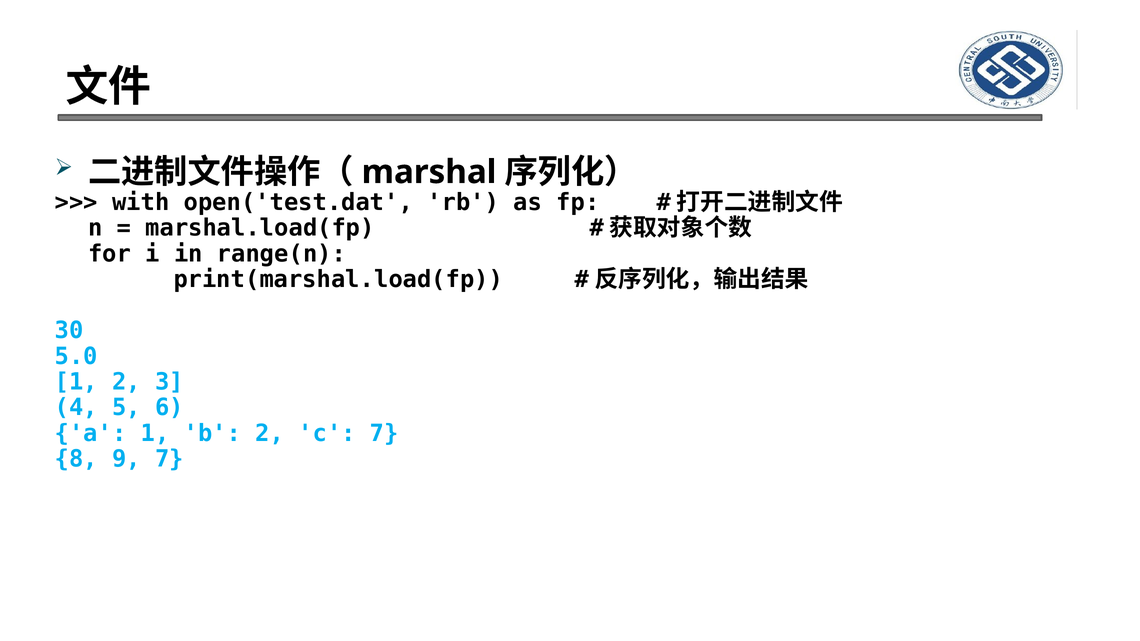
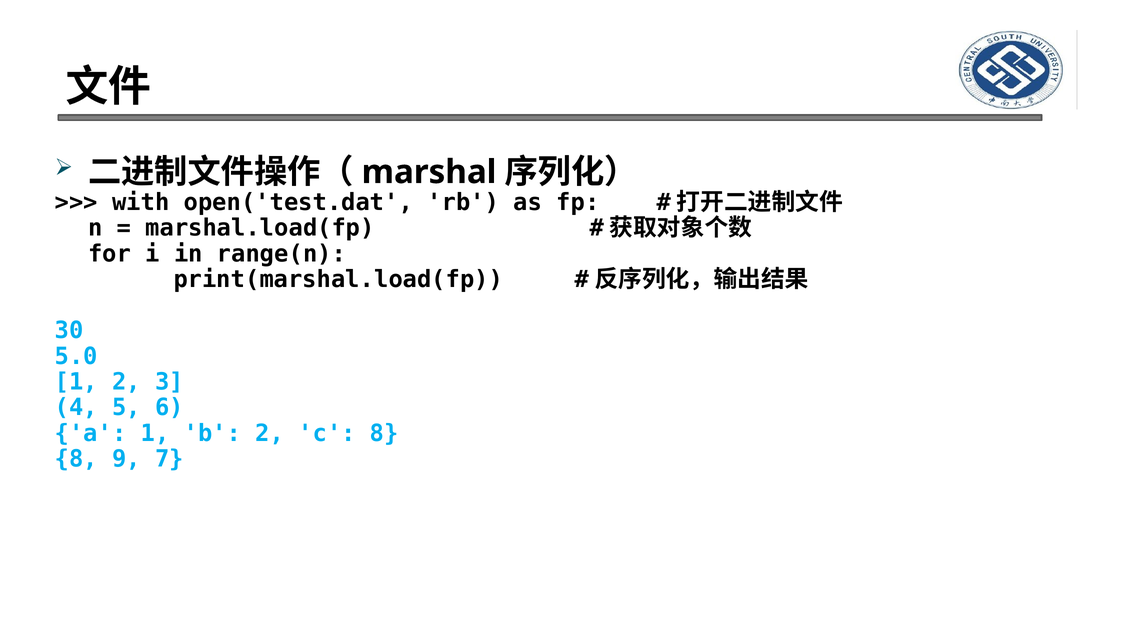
c 7: 7 -> 8 (384, 433)
